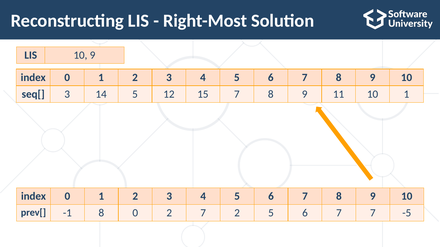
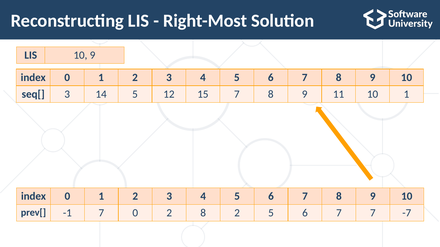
-1 8: 8 -> 7 (101, 213)
2 7: 7 -> 8 (203, 213)
-5: -5 -> -7 (407, 213)
